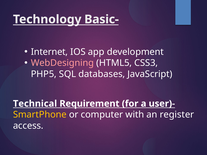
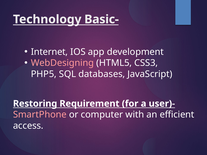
Technical: Technical -> Restoring (35, 104)
SmartPhone colour: yellow -> pink (40, 115)
register: register -> efficient (177, 115)
